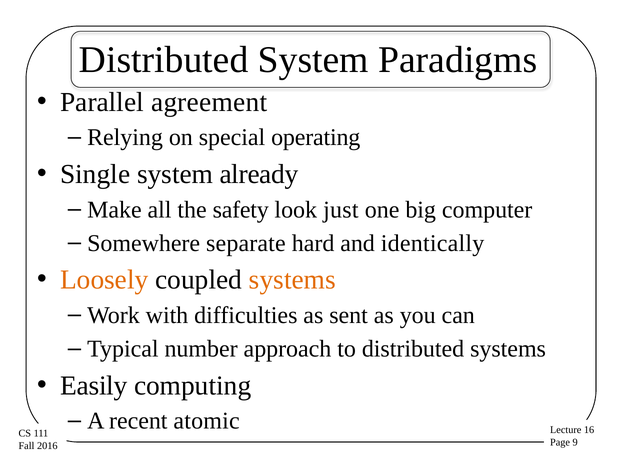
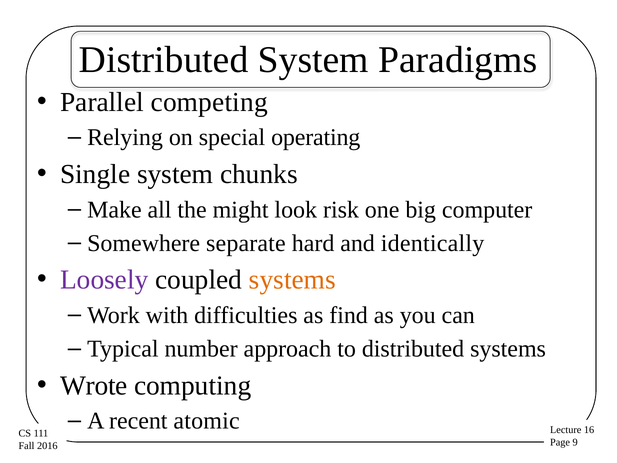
agreement: agreement -> competing (209, 102)
already: already -> chunks (259, 174)
safety: safety -> might (241, 209)
just: just -> risk (341, 209)
Loosely colour: orange -> purple (104, 280)
sent: sent -> find (349, 315)
Easily: Easily -> Wrote (94, 385)
